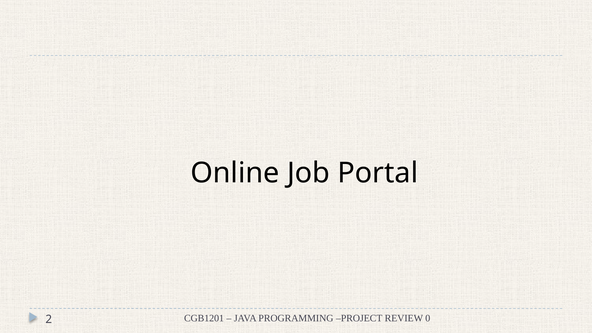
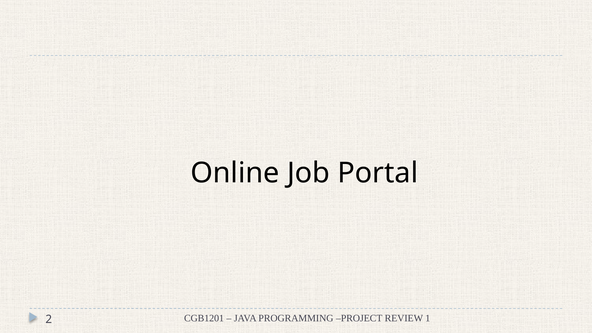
0: 0 -> 1 (428, 318)
